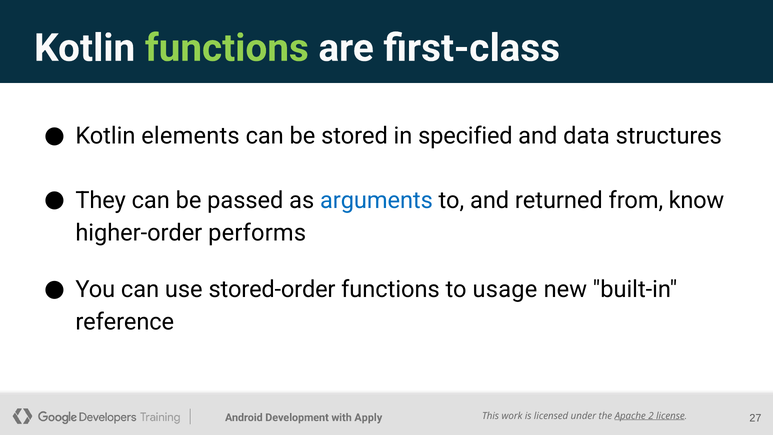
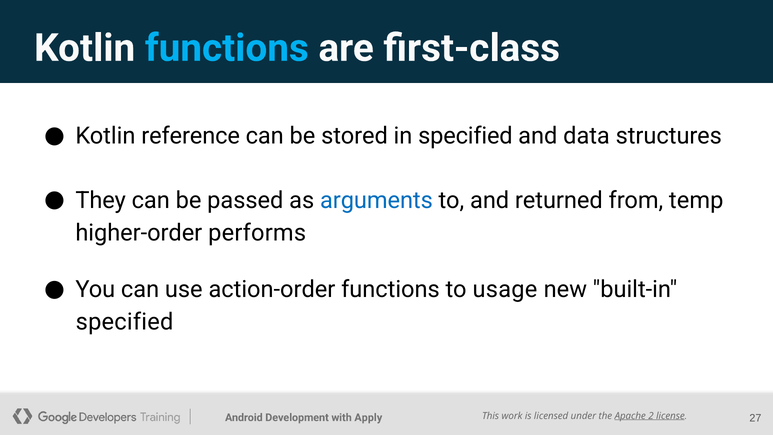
functions colour: light green -> light blue (227, 48)
elements: elements -> reference (191, 136)
know: know -> temp (696, 200)
stored-order: stored-order -> action-order (272, 290)
reference: reference -> specified (125, 322)
